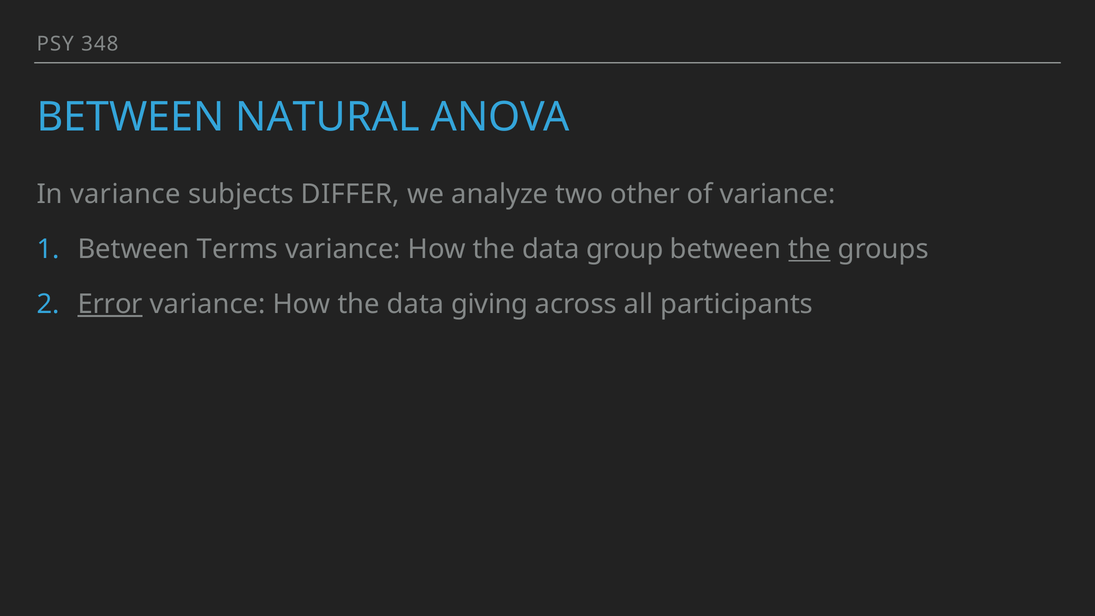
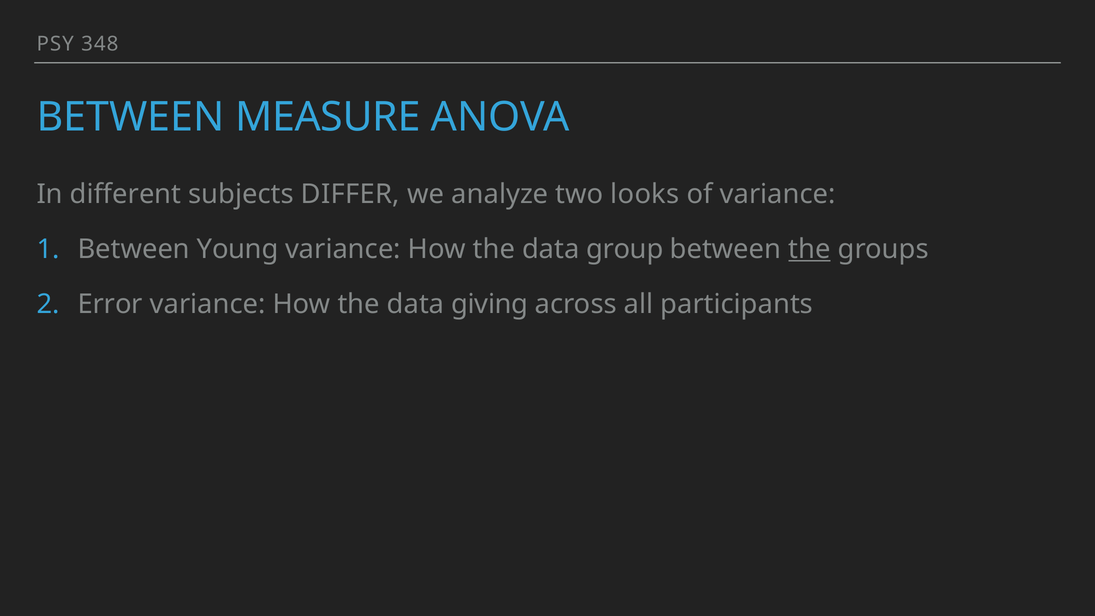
NATURAL: NATURAL -> MEASURE (328, 117)
In variance: variance -> different (125, 194)
other: other -> looks (645, 194)
Terms: Terms -> Young (238, 249)
Error underline: present -> none (110, 304)
